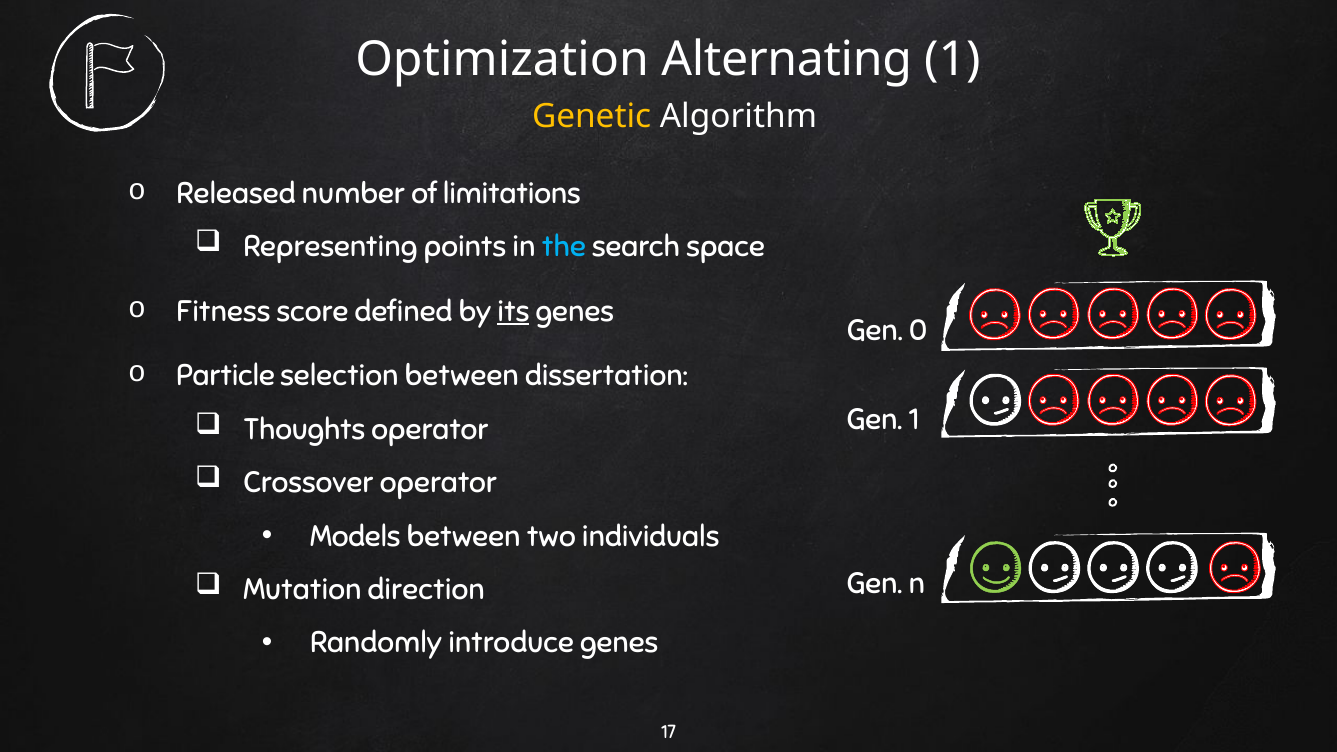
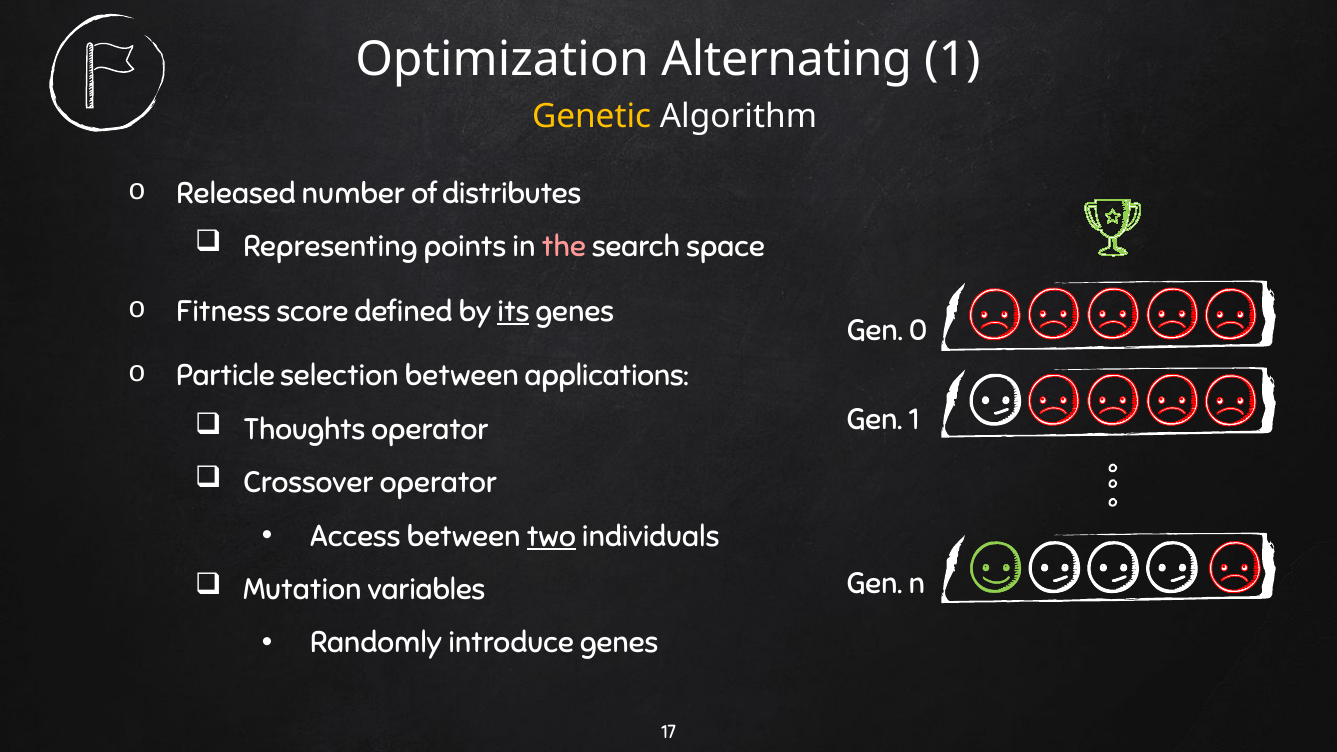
limitations: limitations -> distributes (512, 193)
the colour: light blue -> pink (564, 247)
dissertation: dissertation -> applications (606, 376)
Models: Models -> Access (355, 536)
two underline: none -> present (551, 536)
direction: direction -> variables (426, 590)
